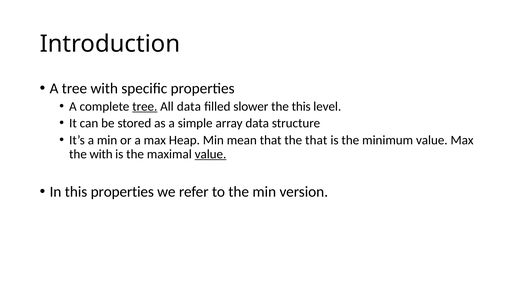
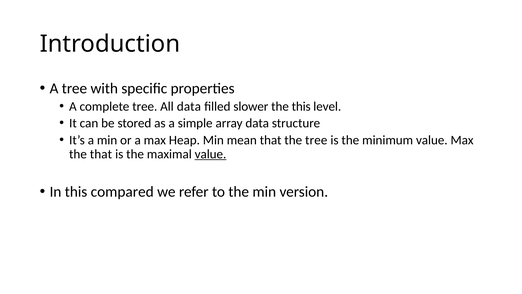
tree underline: present -> none (145, 106)
the that: that -> tree (316, 140)
the with: with -> that (101, 154)
this properties: properties -> compared (122, 191)
